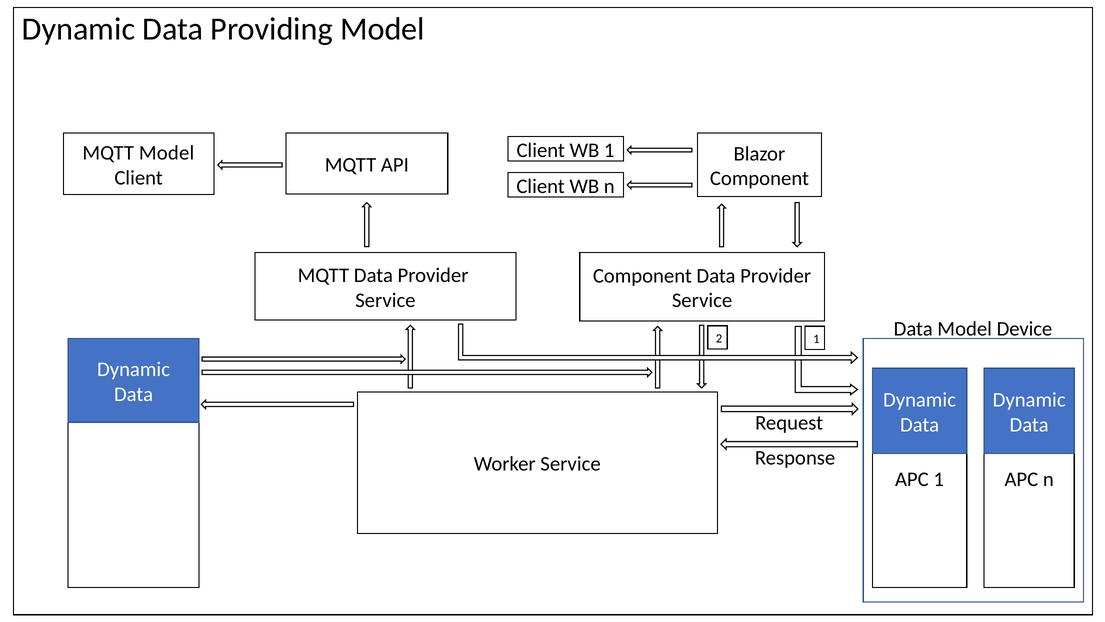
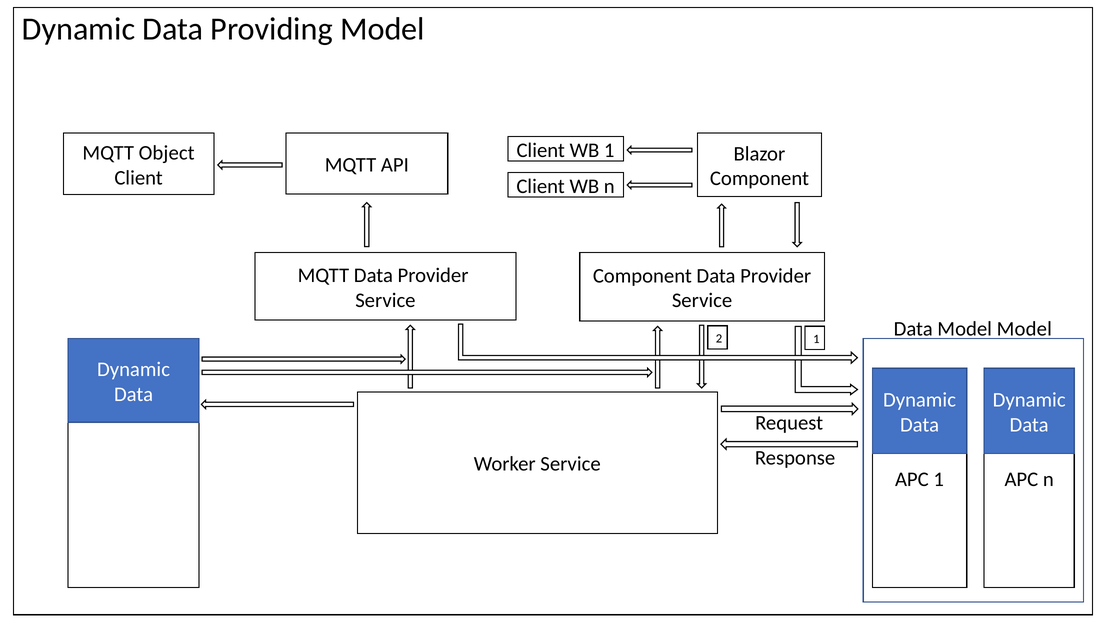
MQTT Model: Model -> Object (167, 153)
Model Device: Device -> Model (1024, 329)
